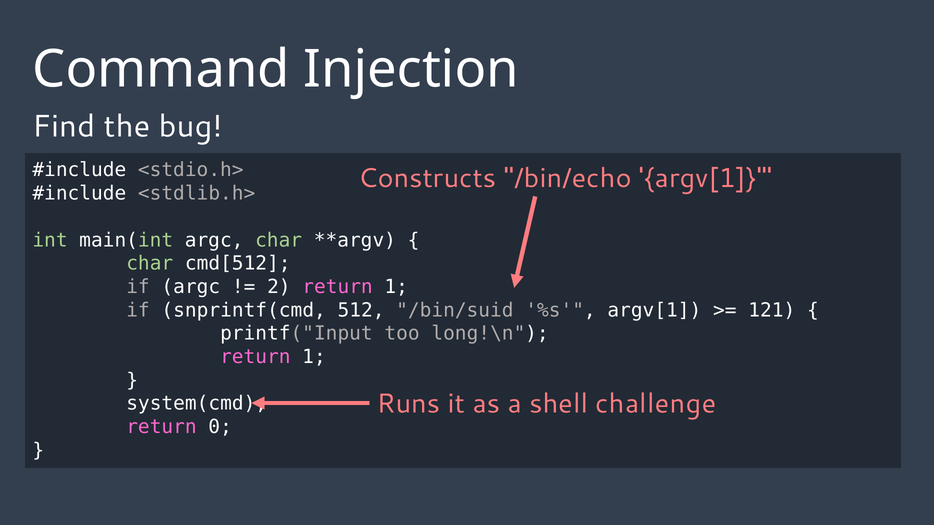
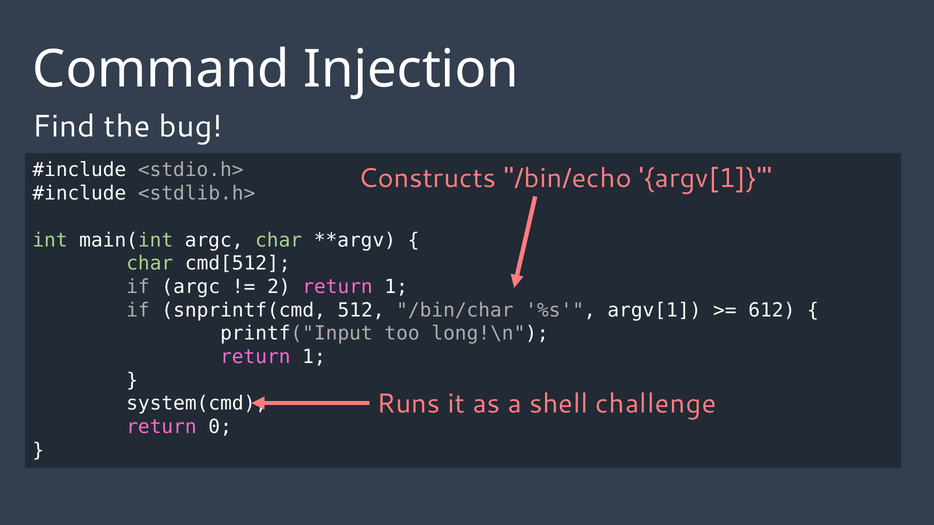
/bin/suid: /bin/suid -> /bin/char (455, 310)
121: 121 -> 612 (772, 310)
